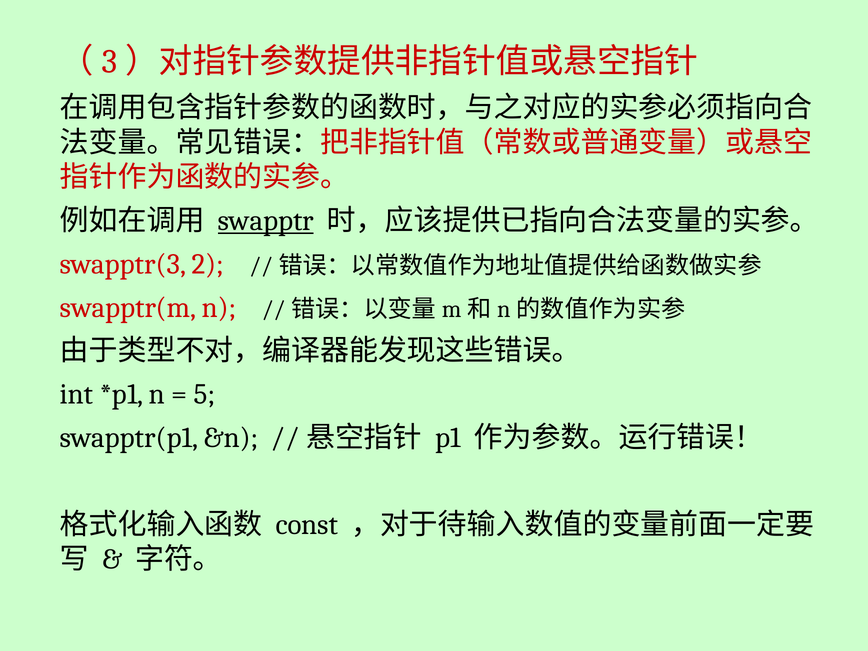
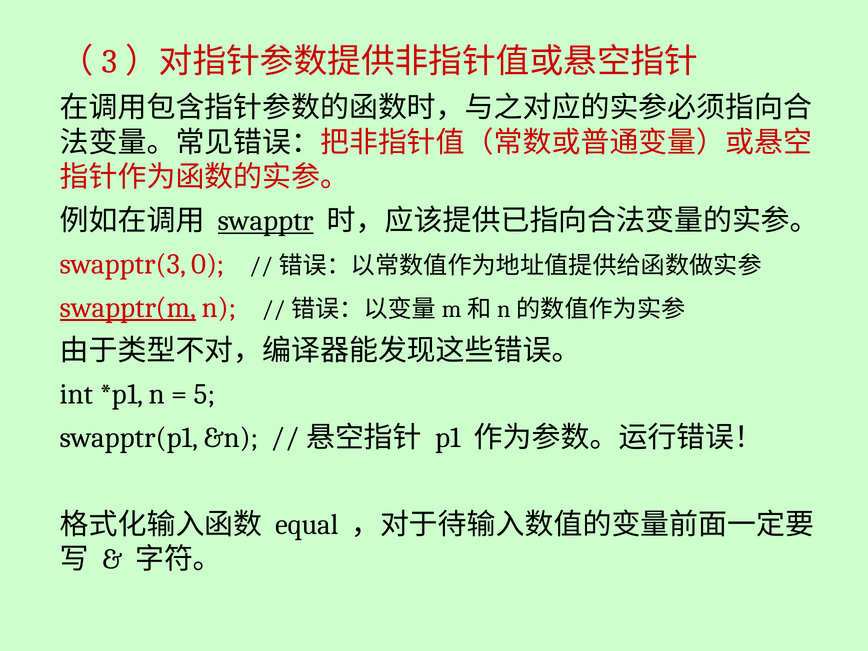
2: 2 -> 0 (208, 264)
swapptr(m underline: none -> present (128, 307)
const: const -> equal (307, 524)
